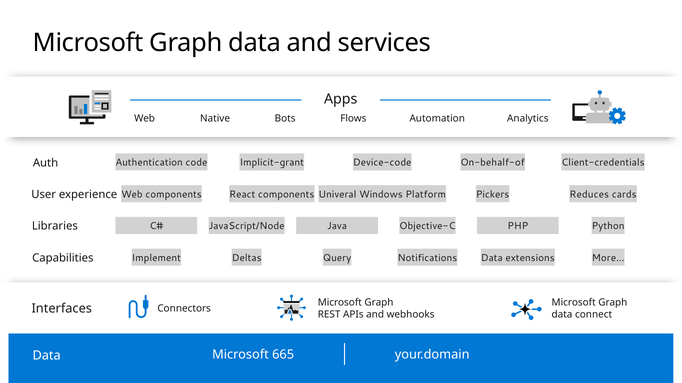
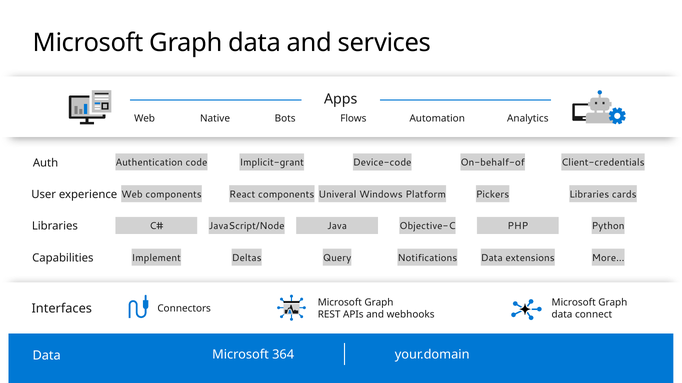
Platform Reduces: Reduces -> Libraries (589, 195)
665: 665 -> 364 (283, 355)
